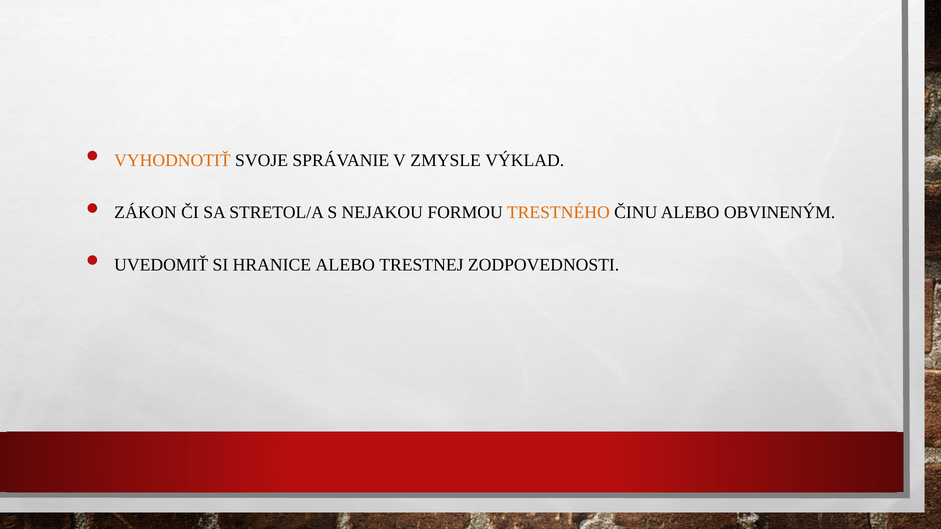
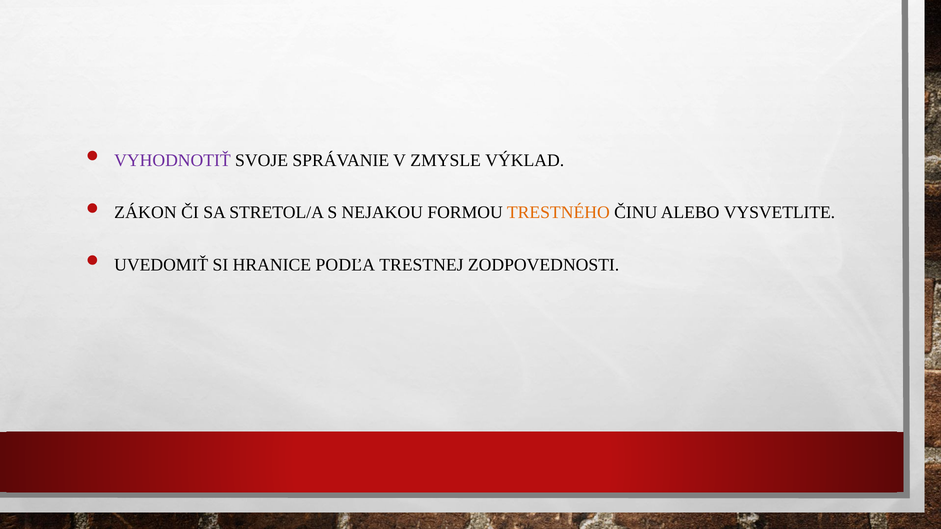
VYHODNOTIŤ colour: orange -> purple (172, 161)
OBVINENÝM: OBVINENÝM -> VYSVETLITE (780, 213)
HRANICE ALEBO: ALEBO -> PODĽA (345, 265)
